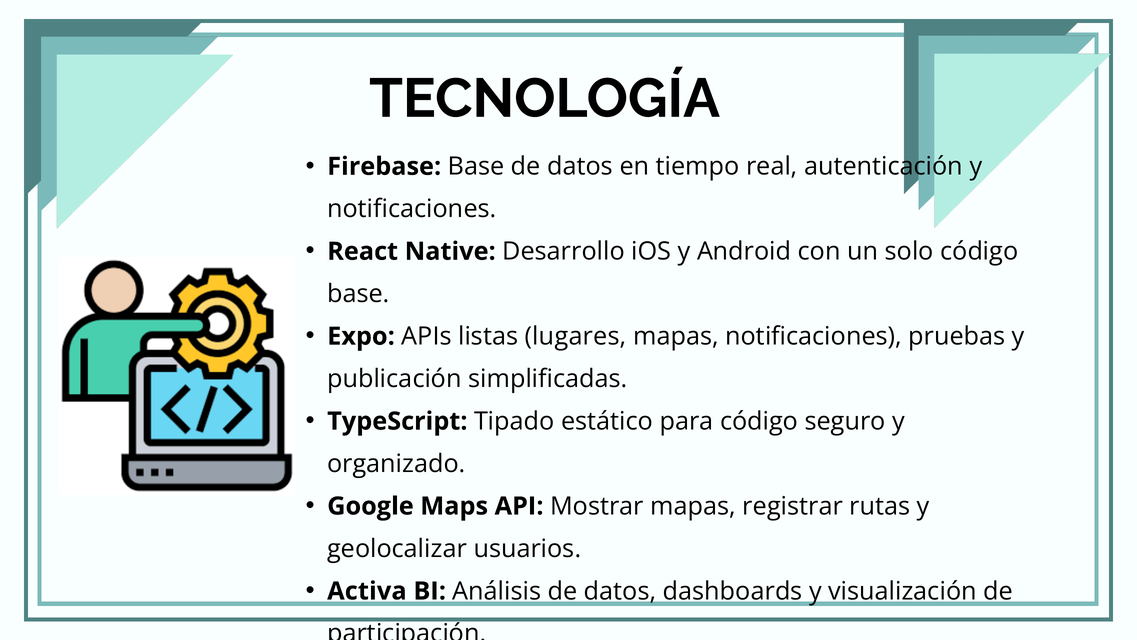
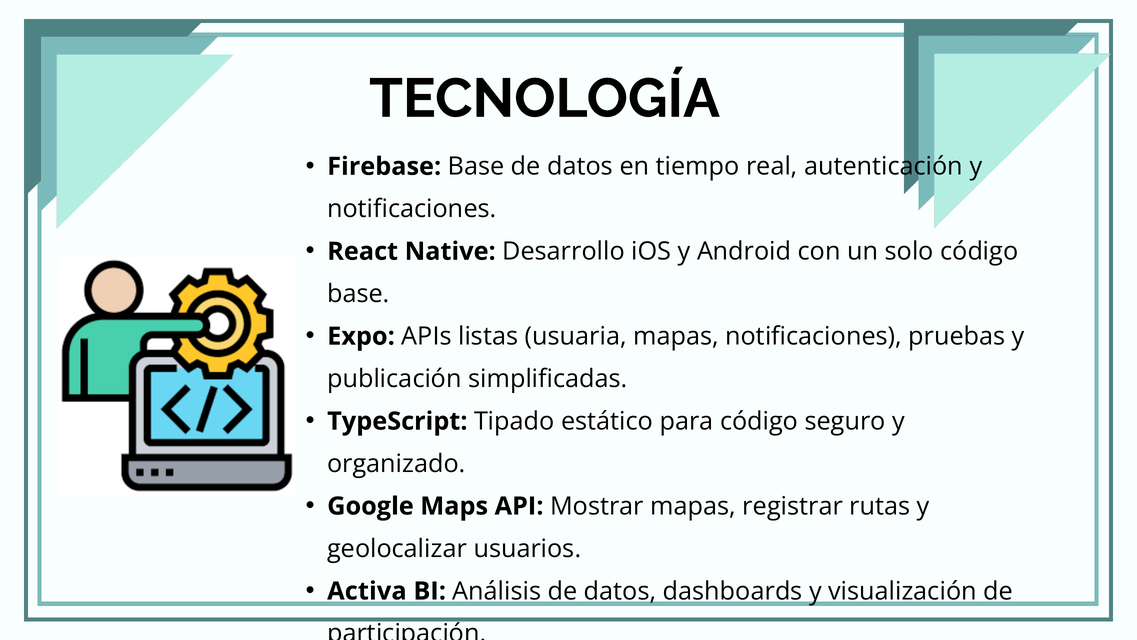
lugares: lugares -> usuaria (576, 336)
